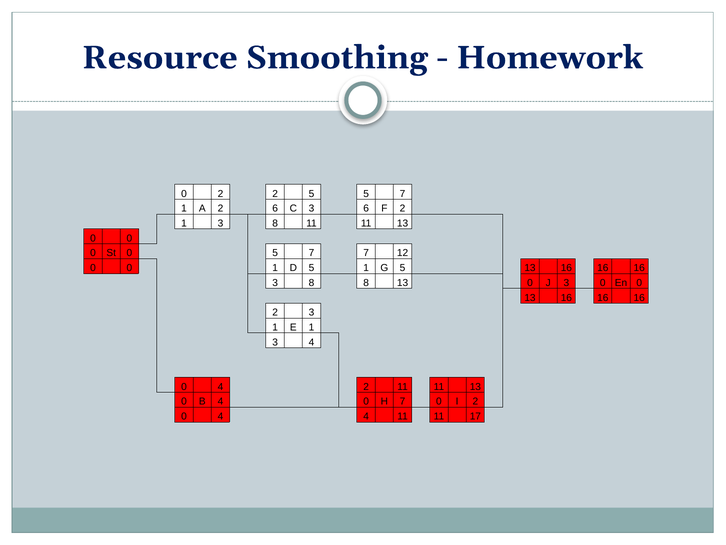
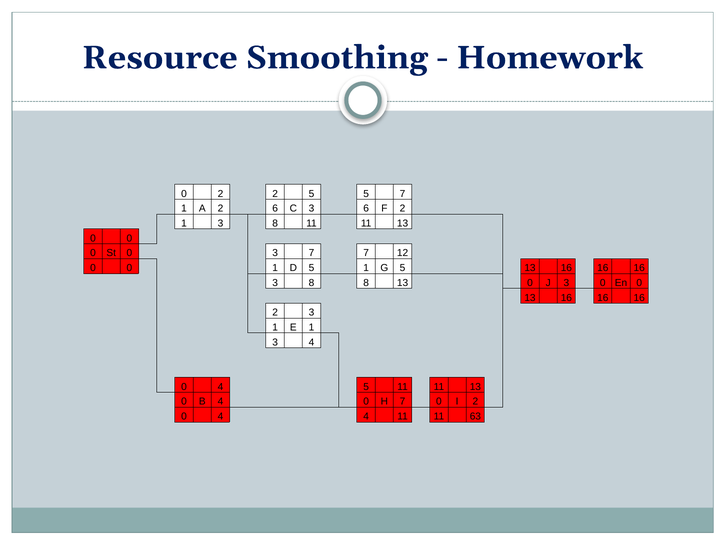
0 5: 5 -> 3 (275, 253)
4 2: 2 -> 5 (366, 386)
17: 17 -> 63 (475, 416)
